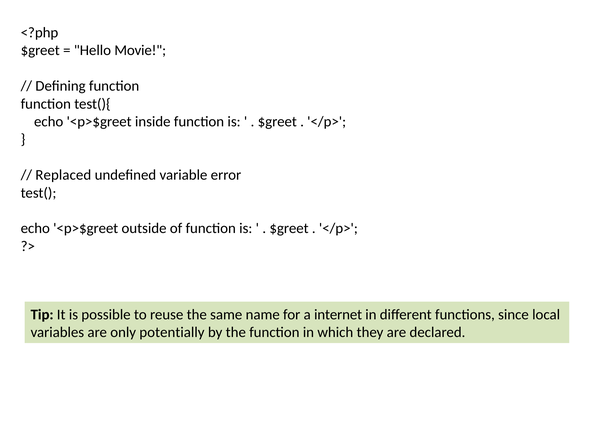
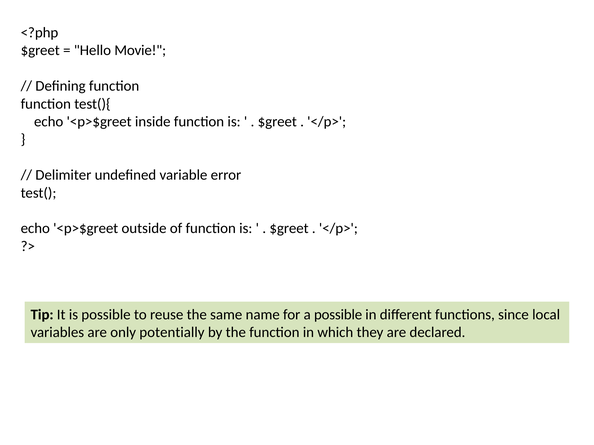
Replaced: Replaced -> Delimiter (63, 175)
a internet: internet -> possible (338, 315)
